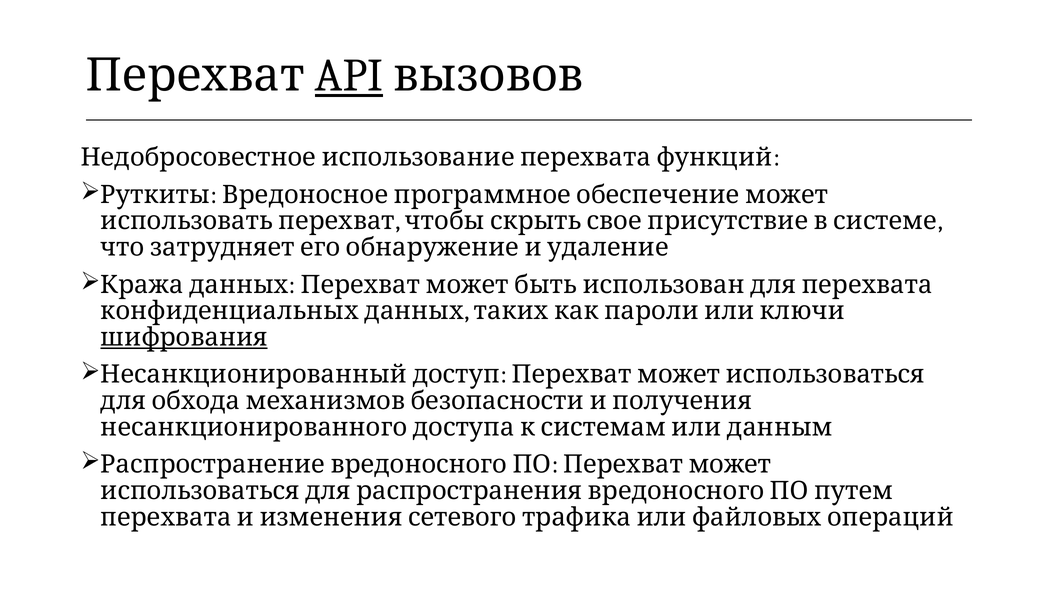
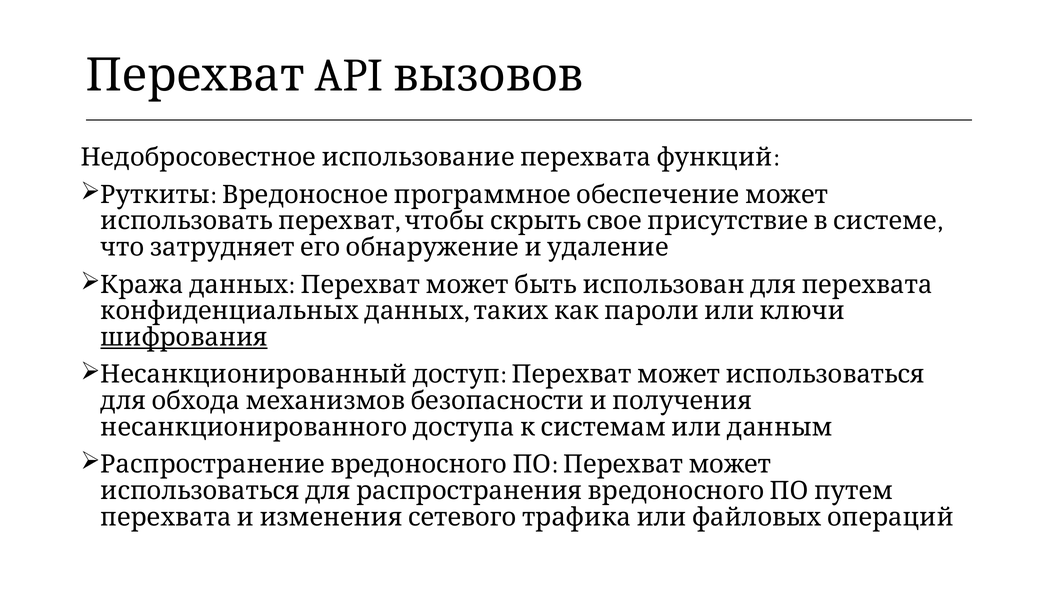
API underline: present -> none (349, 76)
